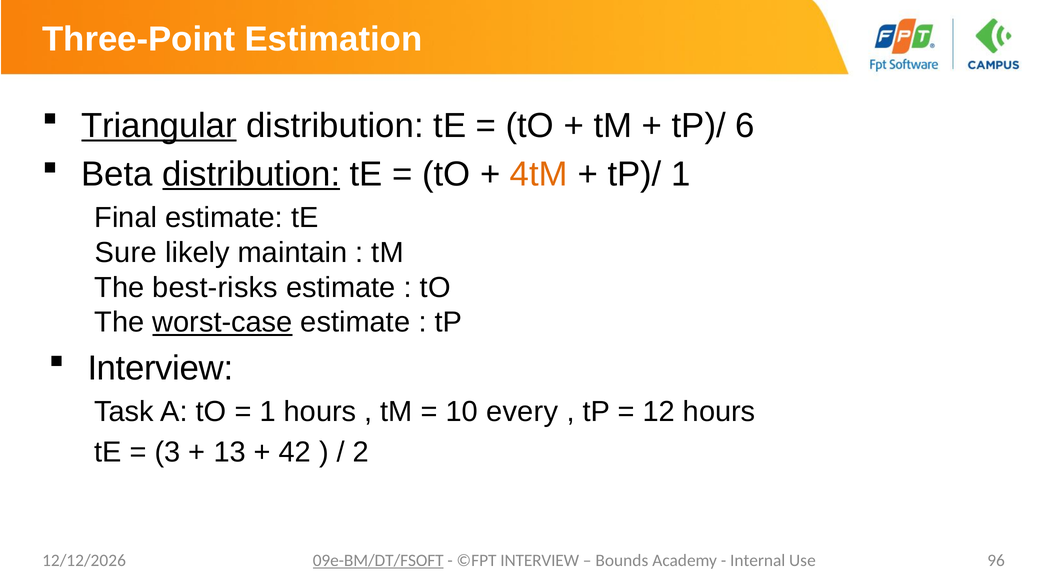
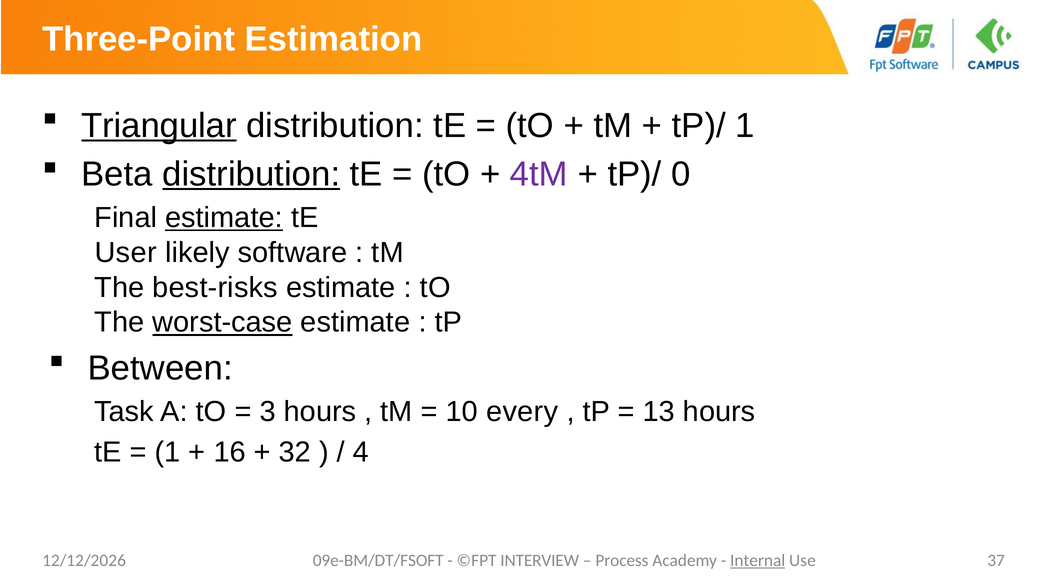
tP)/ 6: 6 -> 1 (745, 125)
4tM colour: orange -> purple (539, 174)
tP)/ 1: 1 -> 0 (681, 174)
estimate underline: none -> present (224, 218)
Sure: Sure -> User (126, 253)
maintain: maintain -> software (293, 253)
Interview: Interview -> Between (160, 368)
1: 1 -> 3 (268, 412)
12: 12 -> 13 (659, 412)
3: 3 -> 1 (168, 452)
13: 13 -> 16 (230, 452)
42: 42 -> 32 (295, 452)
2: 2 -> 4 (361, 452)
09e-BM/DT/FSOFT underline: present -> none (378, 560)
Bounds: Bounds -> Process (622, 560)
Internal underline: none -> present (758, 560)
96: 96 -> 37 (996, 560)
